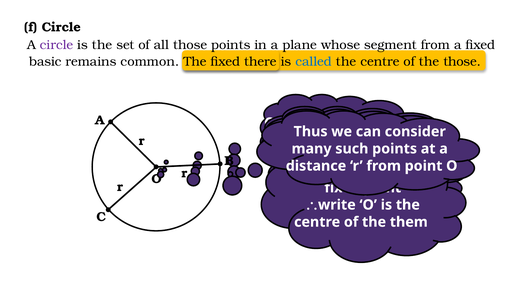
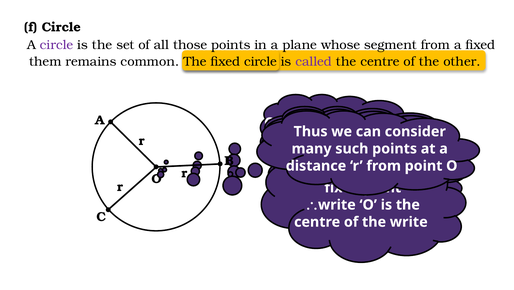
basic: basic -> them (45, 61)
fixed there: there -> circle (261, 61)
called colour: blue -> purple (314, 61)
the those: those -> other (462, 61)
the them: them -> write (409, 222)
